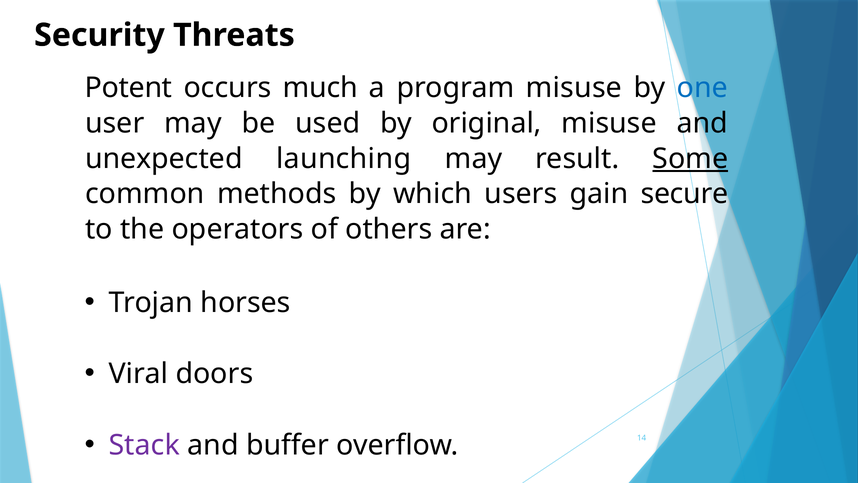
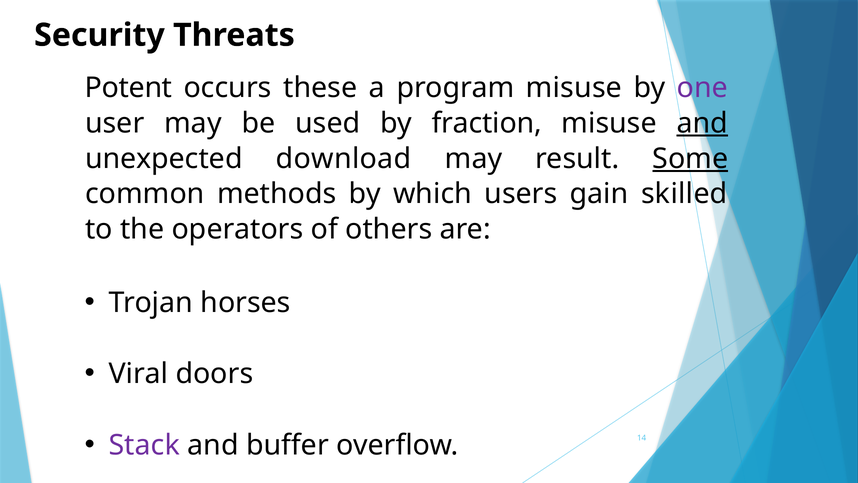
much: much -> these (320, 88)
one colour: blue -> purple (703, 88)
original: original -> fraction (487, 123)
and underline: none -> present (702, 123)
launching: launching -> download (344, 159)
secure: secure -> skilled (684, 194)
